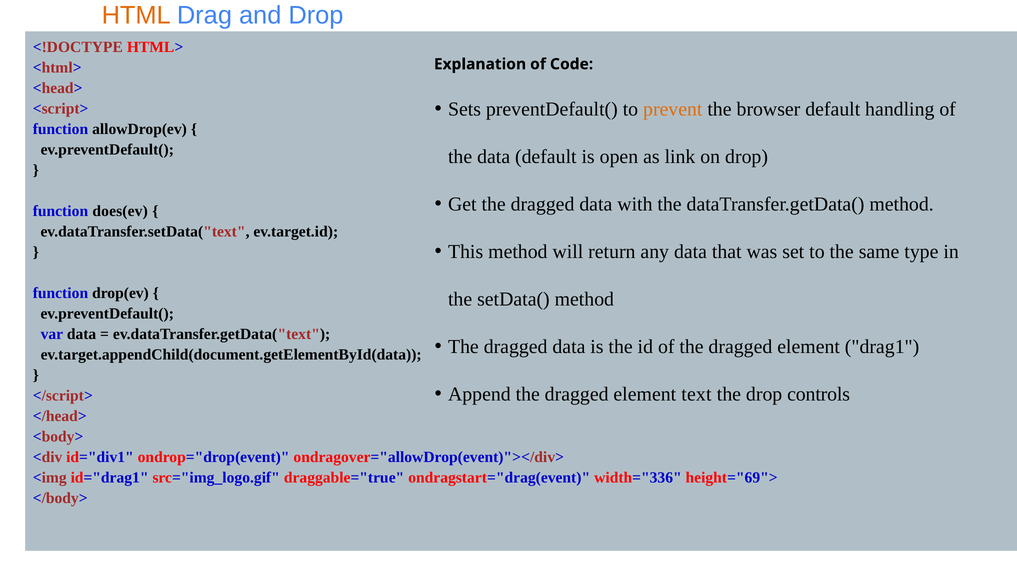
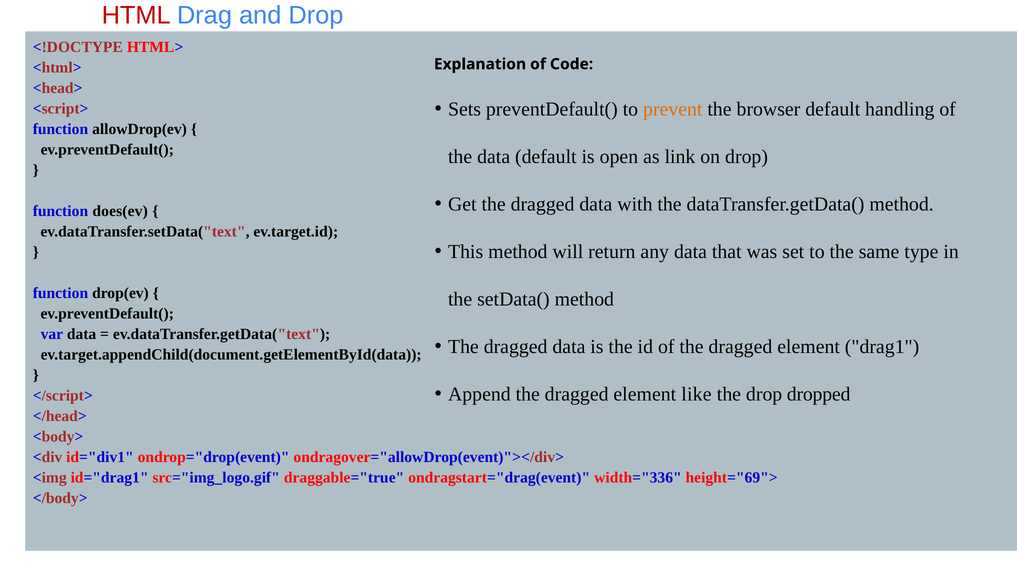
HTML colour: orange -> red (136, 15)
text: text -> like (696, 394)
controls: controls -> dropped (819, 394)
